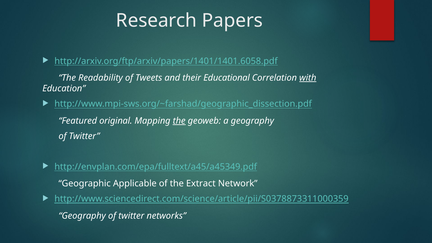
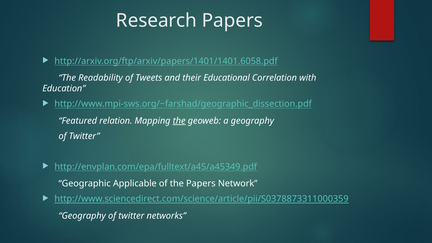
with underline: present -> none (308, 78)
original: original -> relation (116, 121)
the Extract: Extract -> Papers (201, 184)
